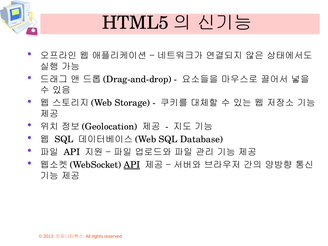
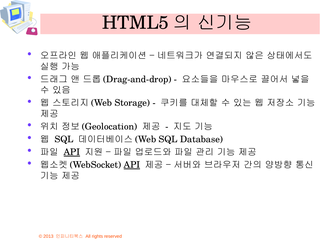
API underline: none -> present (72, 152)
